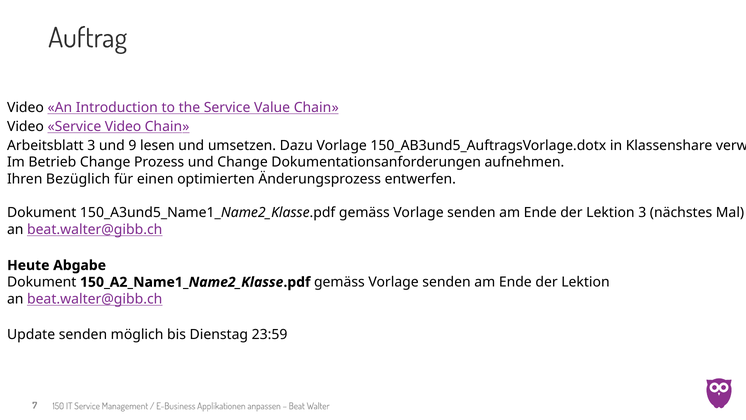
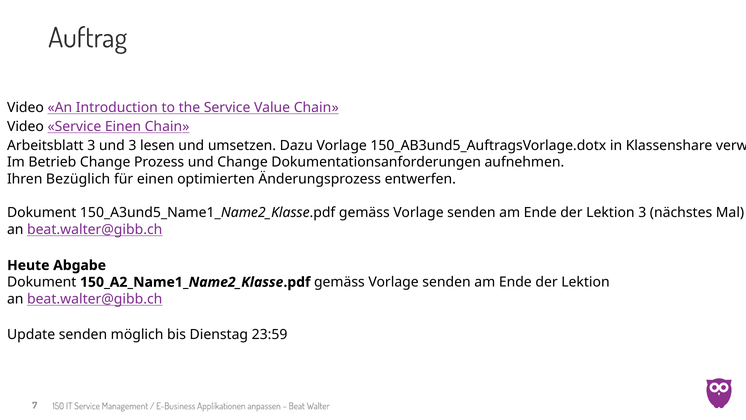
Service Video: Video -> Einen (123, 126)
und 9: 9 -> 3 (132, 145)
